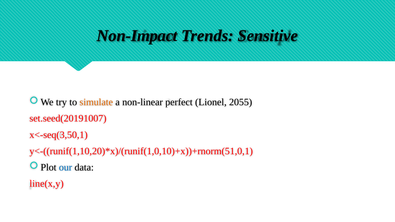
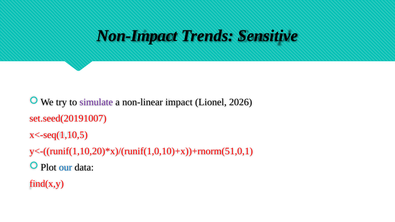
simulate colour: orange -> purple (96, 102)
perfect: perfect -> impact (179, 102)
2055: 2055 -> 2026 (241, 102)
x<-seq(3,50,1: x<-seq(3,50,1 -> x<-seq(1,10,5 (59, 135)
line(x,y: line(x,y -> find(x,y (47, 184)
